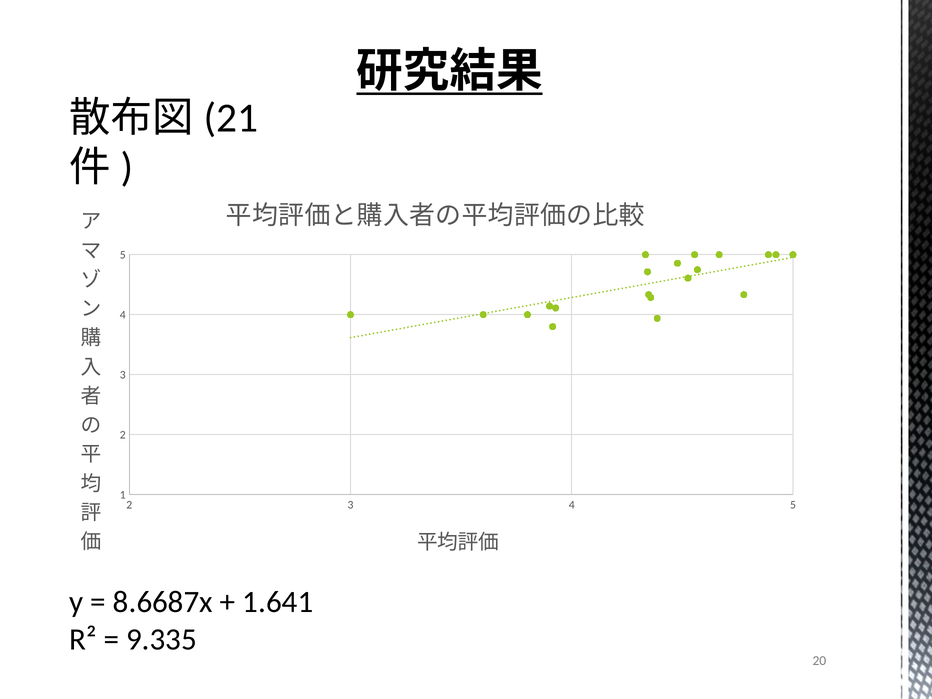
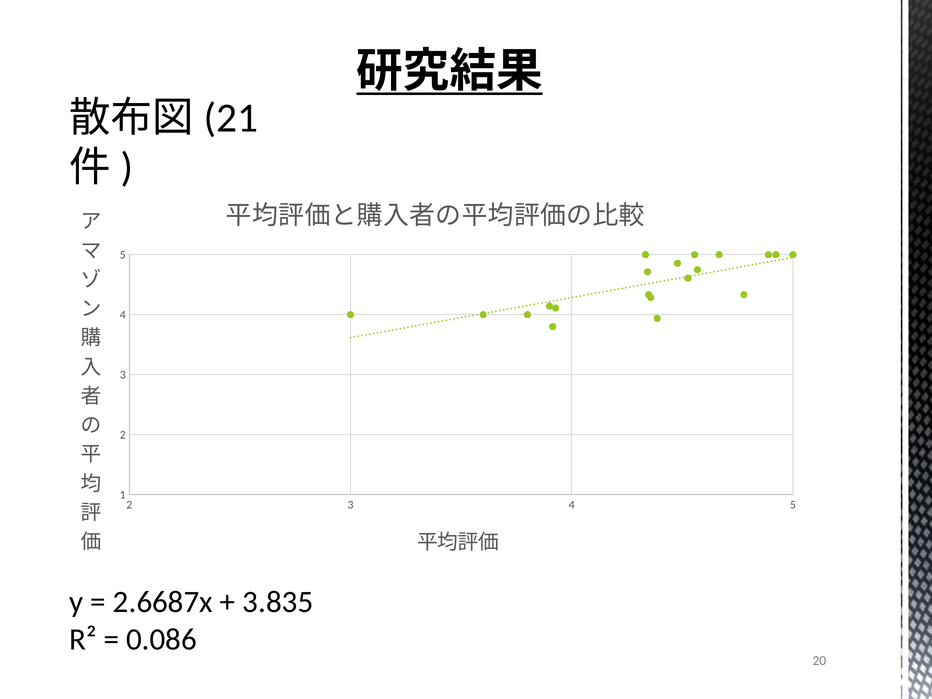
8.6687x: 8.6687x -> 2.6687x (163, 602)
1.641: 1.641 -> 3.835 (278, 602)
9.335: 9.335 -> 0.086 (162, 639)
